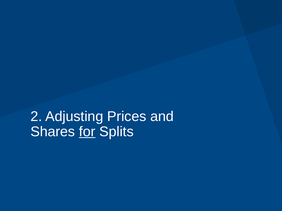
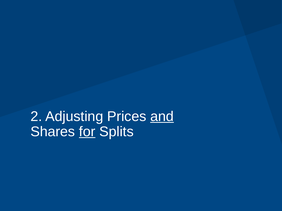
and underline: none -> present (162, 117)
